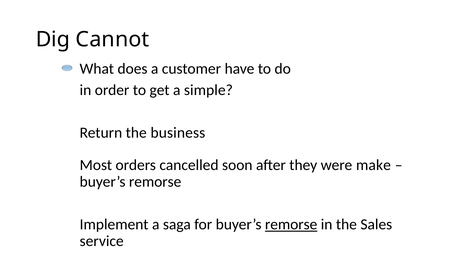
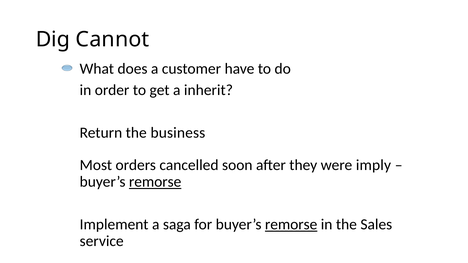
simple: simple -> inherit (208, 90)
make: make -> imply (373, 165)
remorse underline: none -> present (155, 182)
